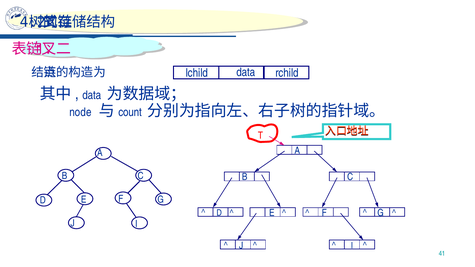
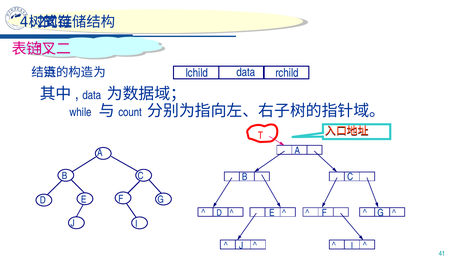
node: node -> while (81, 112)
